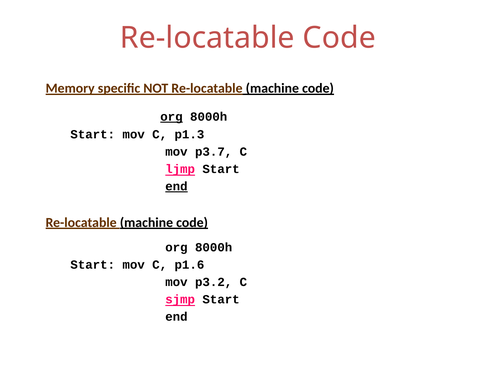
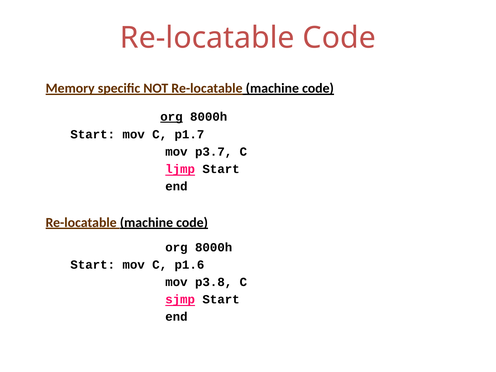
p1.3: p1.3 -> p1.7 (189, 134)
end underline: present -> none (176, 187)
p3.2: p3.2 -> p3.8 (214, 282)
